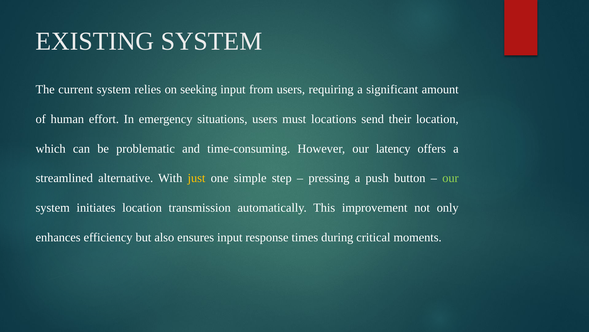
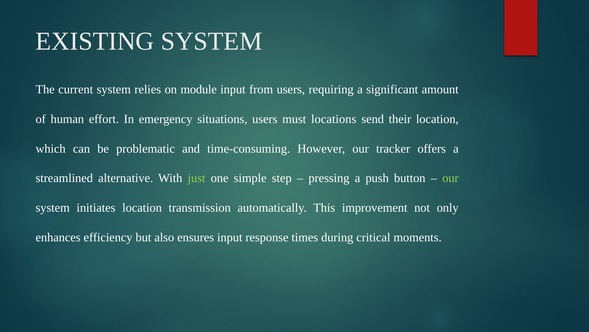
seeking: seeking -> module (199, 89)
latency: latency -> tracker (393, 148)
just colour: yellow -> light green (197, 178)
